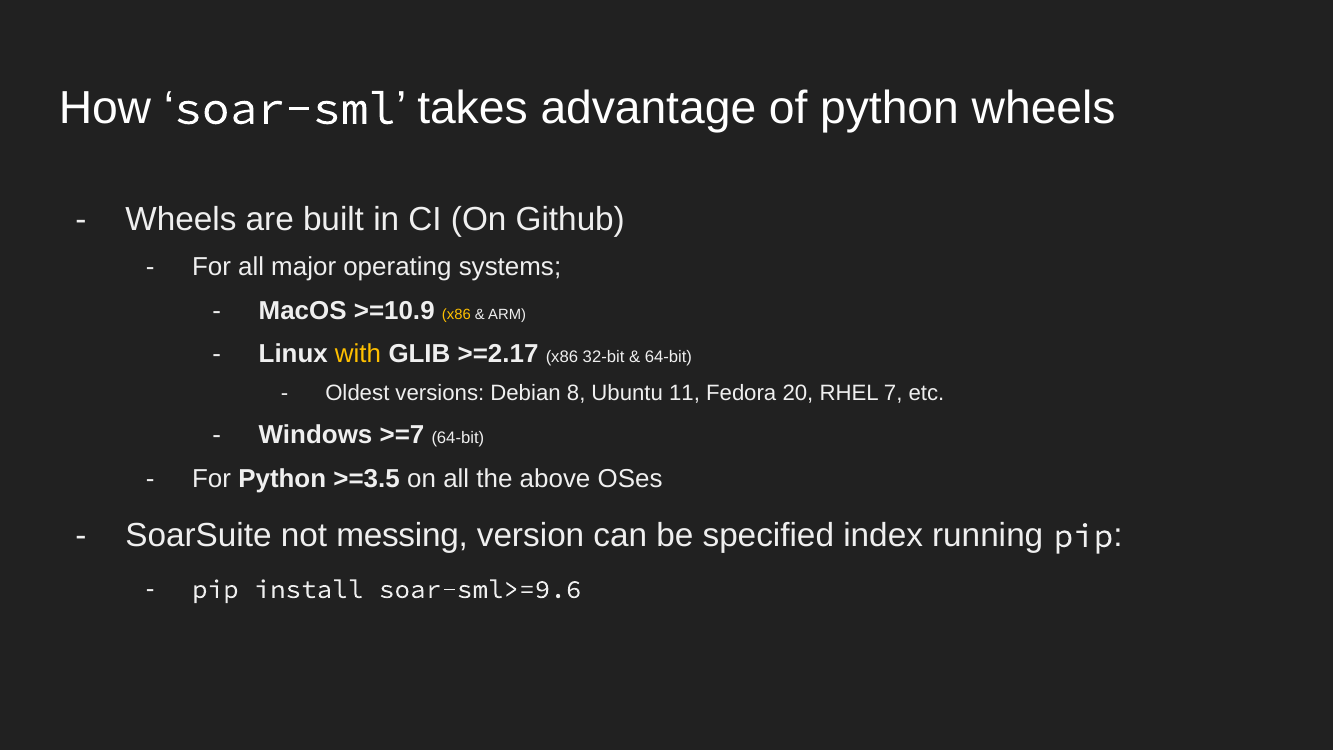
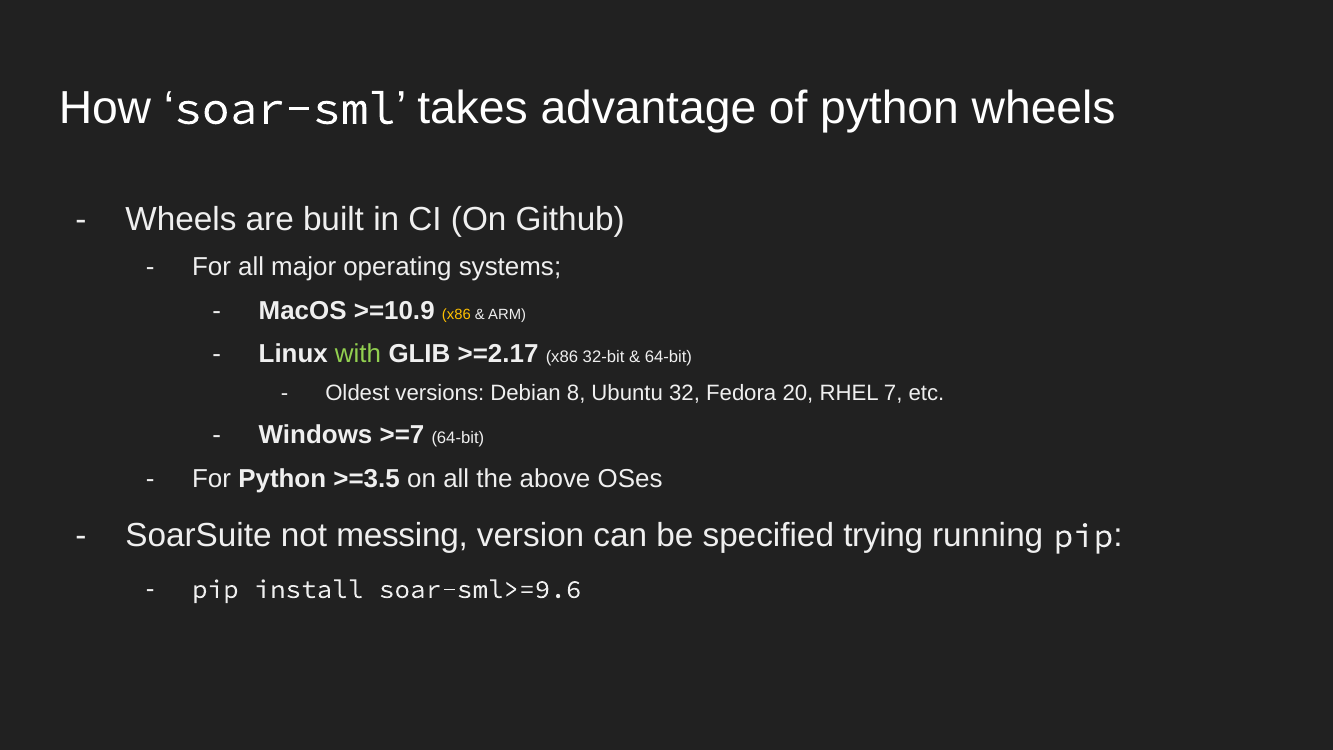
with colour: yellow -> light green (358, 354)
11: 11 -> 32 (685, 394)
index: index -> trying (883, 536)
